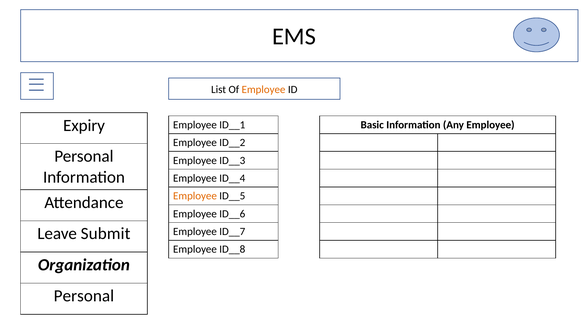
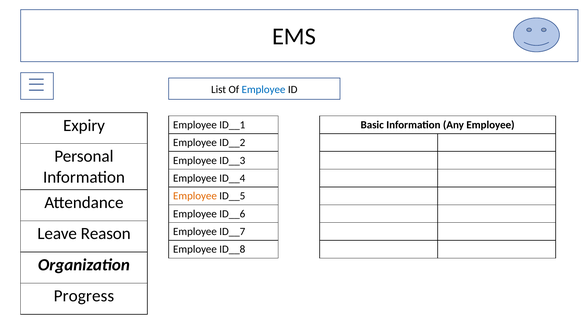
Employee colour: orange -> blue (264, 90)
Submit: Submit -> Reason (106, 234)
Personal: Personal -> Progress (84, 296)
